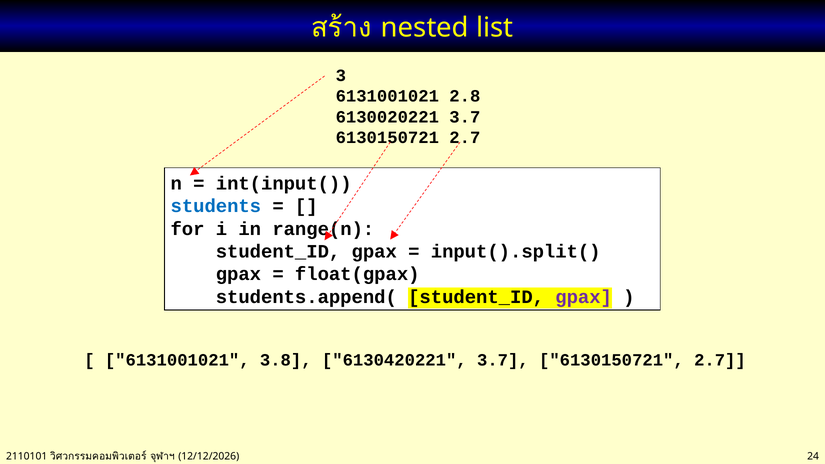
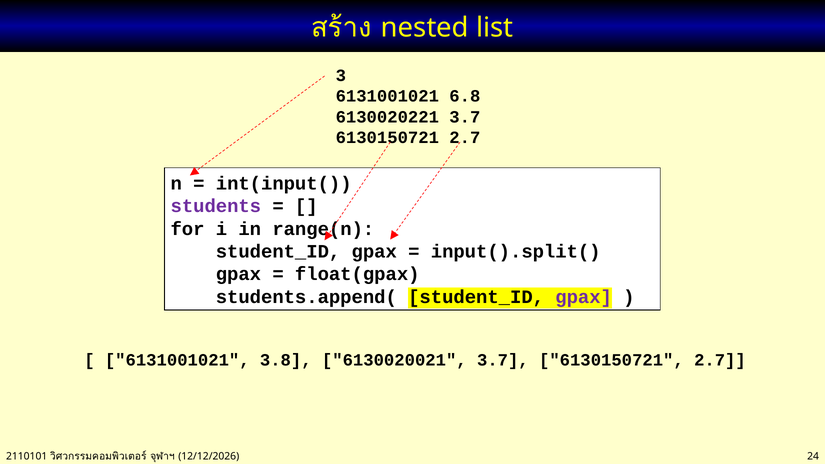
2.8: 2.8 -> 6.8 (465, 96)
students colour: blue -> purple (216, 206)
6130420221: 6130420221 -> 6130020021 (394, 360)
